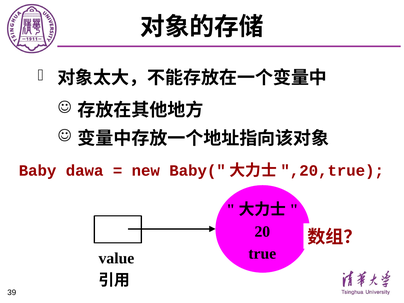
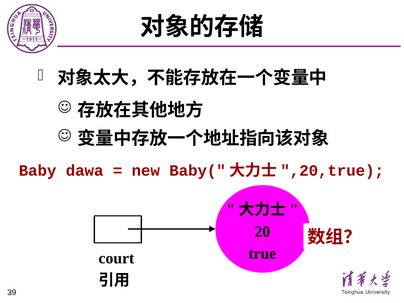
value: value -> court (116, 258)
